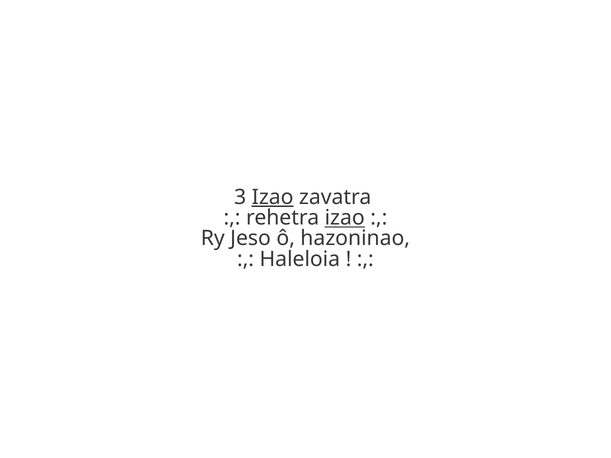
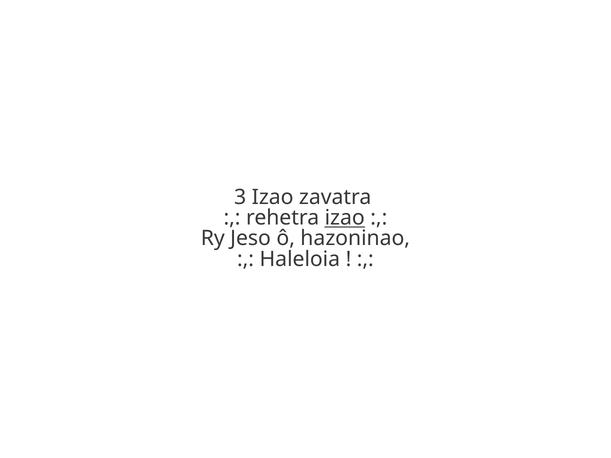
Izao underline: present -> none (273, 197)
